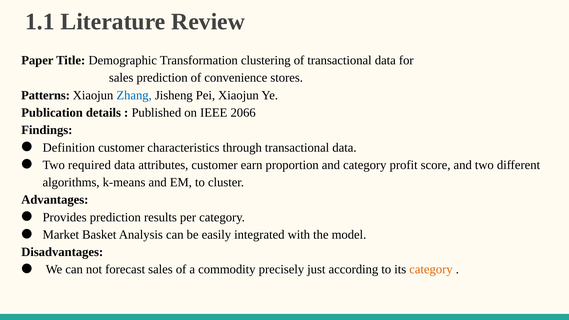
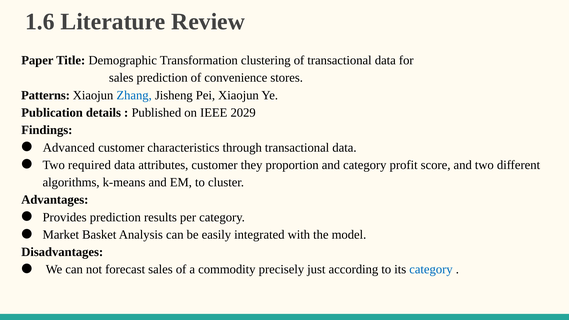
1.1: 1.1 -> 1.6 (40, 22)
2066: 2066 -> 2029 (243, 113)
Definition: Definition -> Advanced (69, 148)
earn: earn -> they (252, 165)
category colour: orange -> blue (431, 270)
